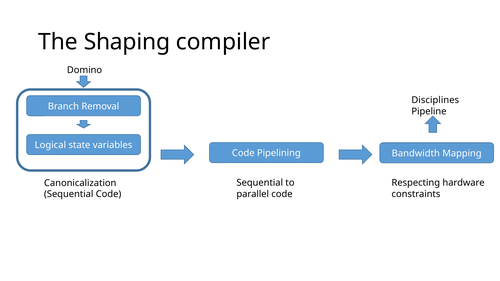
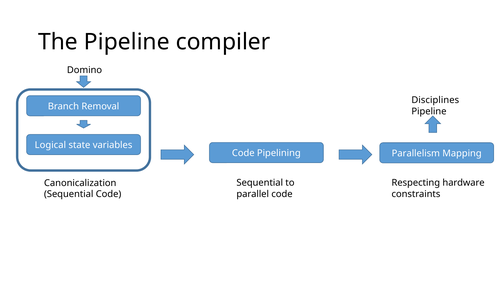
The Shaping: Shaping -> Pipeline (127, 42)
Bandwidth: Bandwidth -> Parallelism (416, 154)
